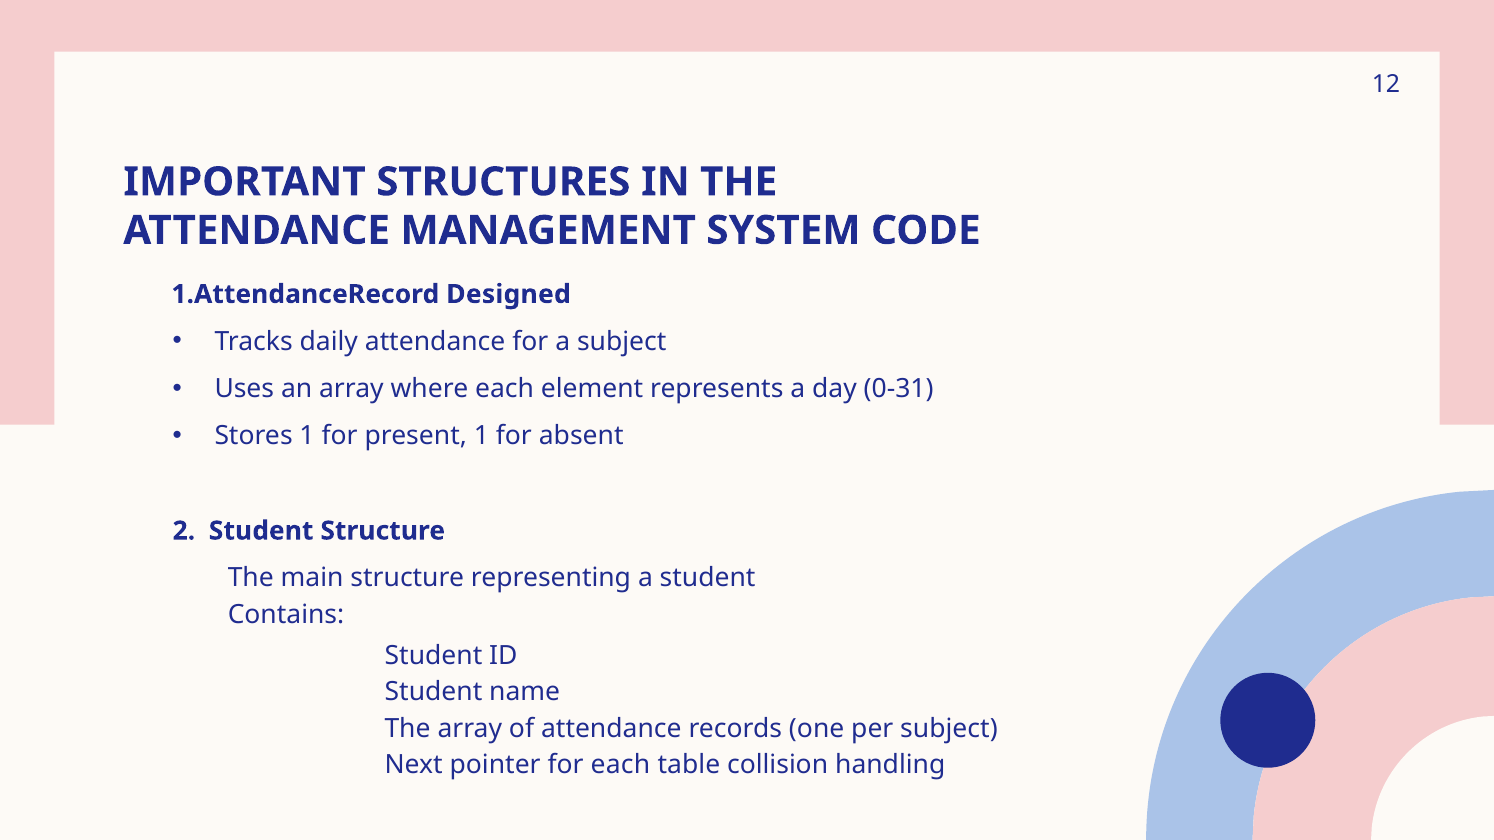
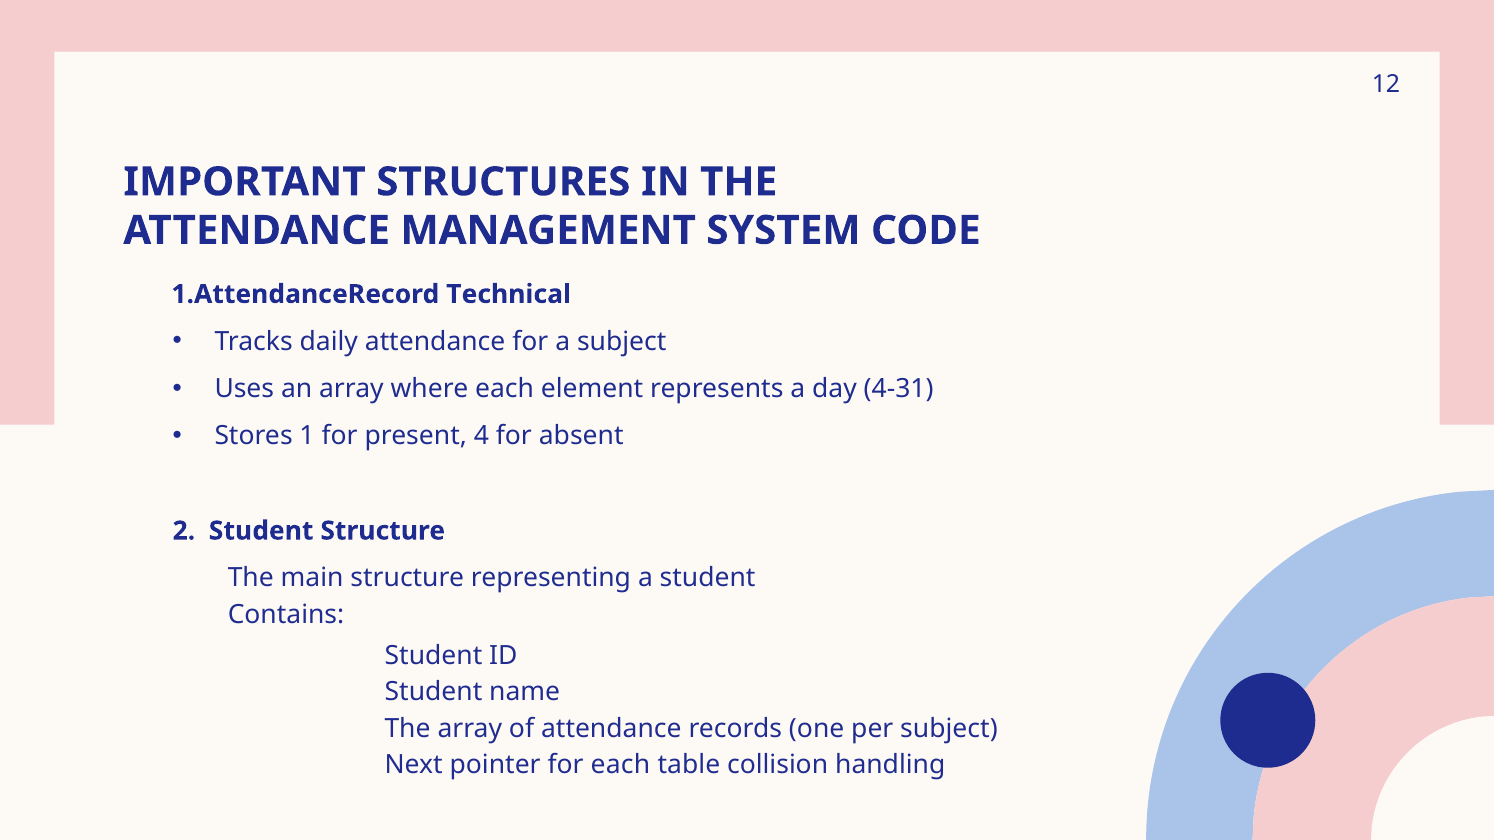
Designed: Designed -> Technical (509, 294)
0-31: 0-31 -> 4-31 (899, 389)
present 1: 1 -> 4 (481, 436)
